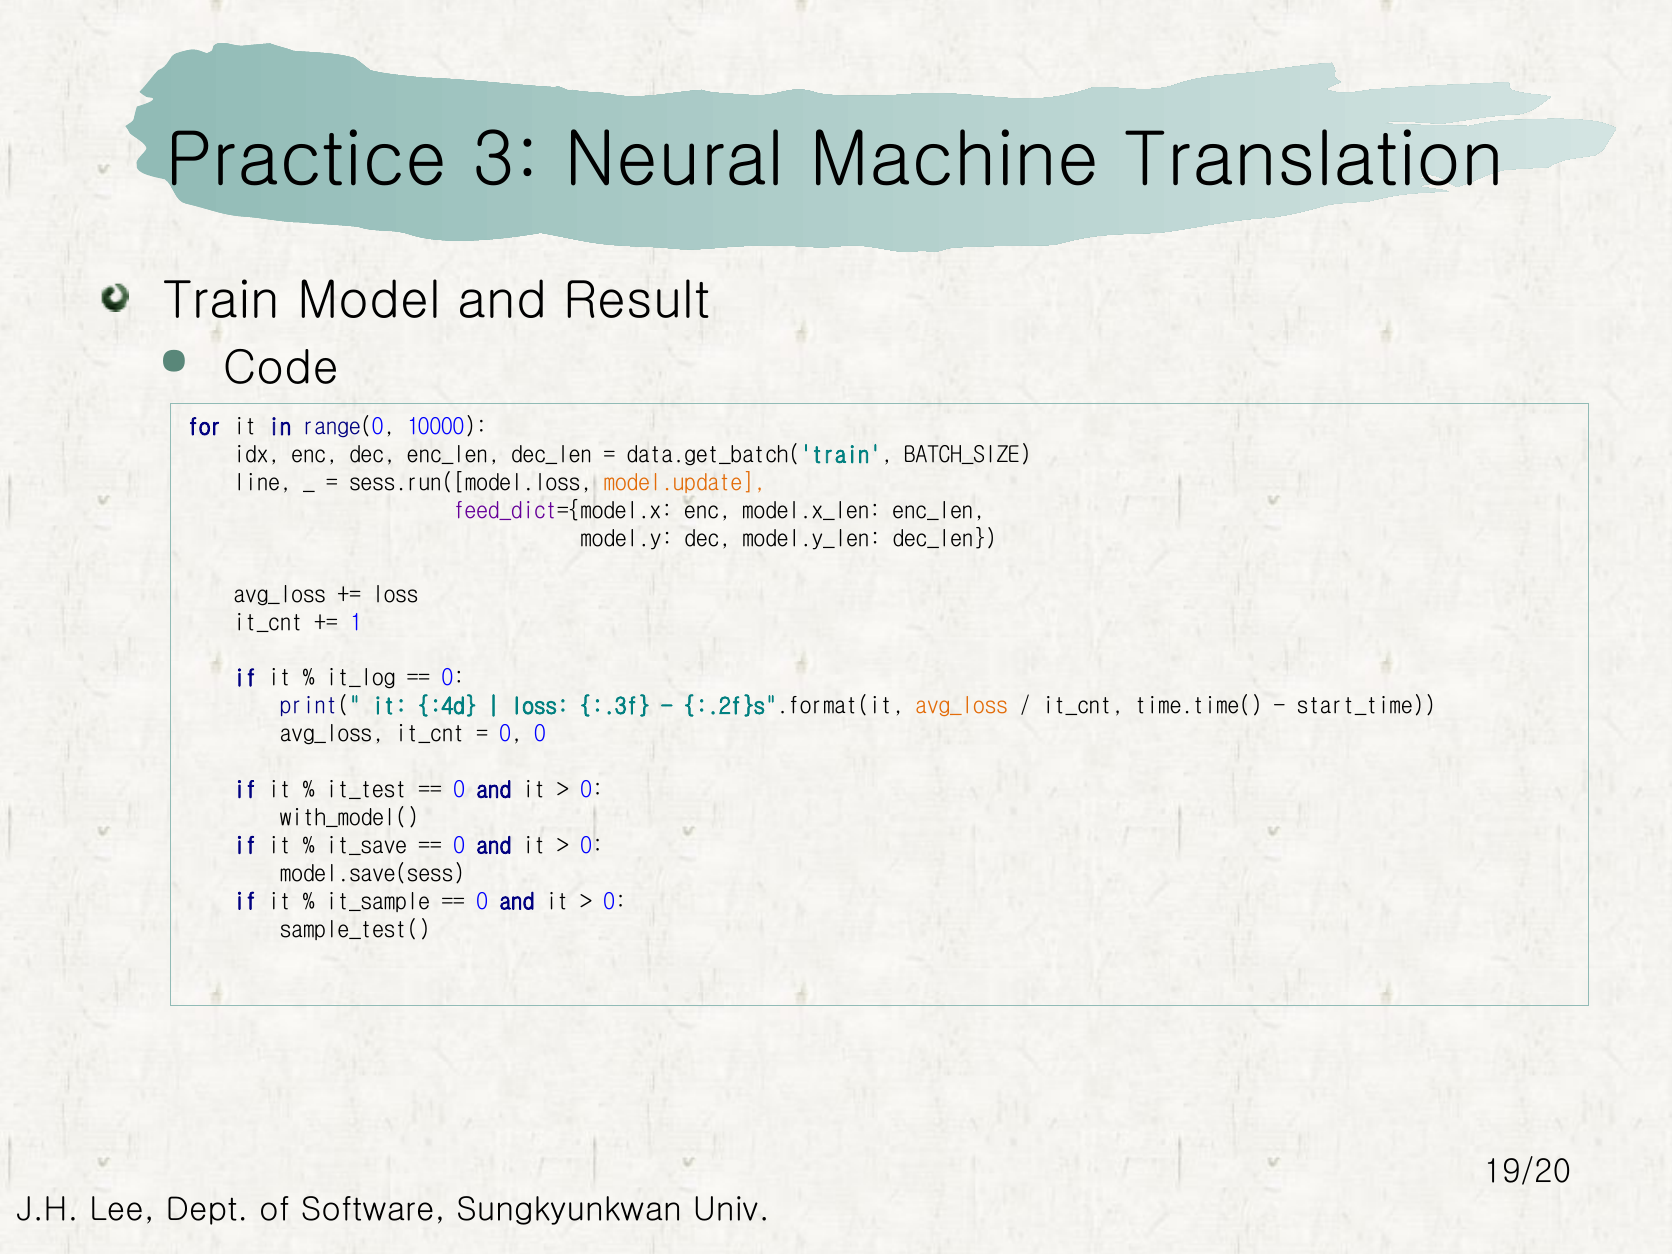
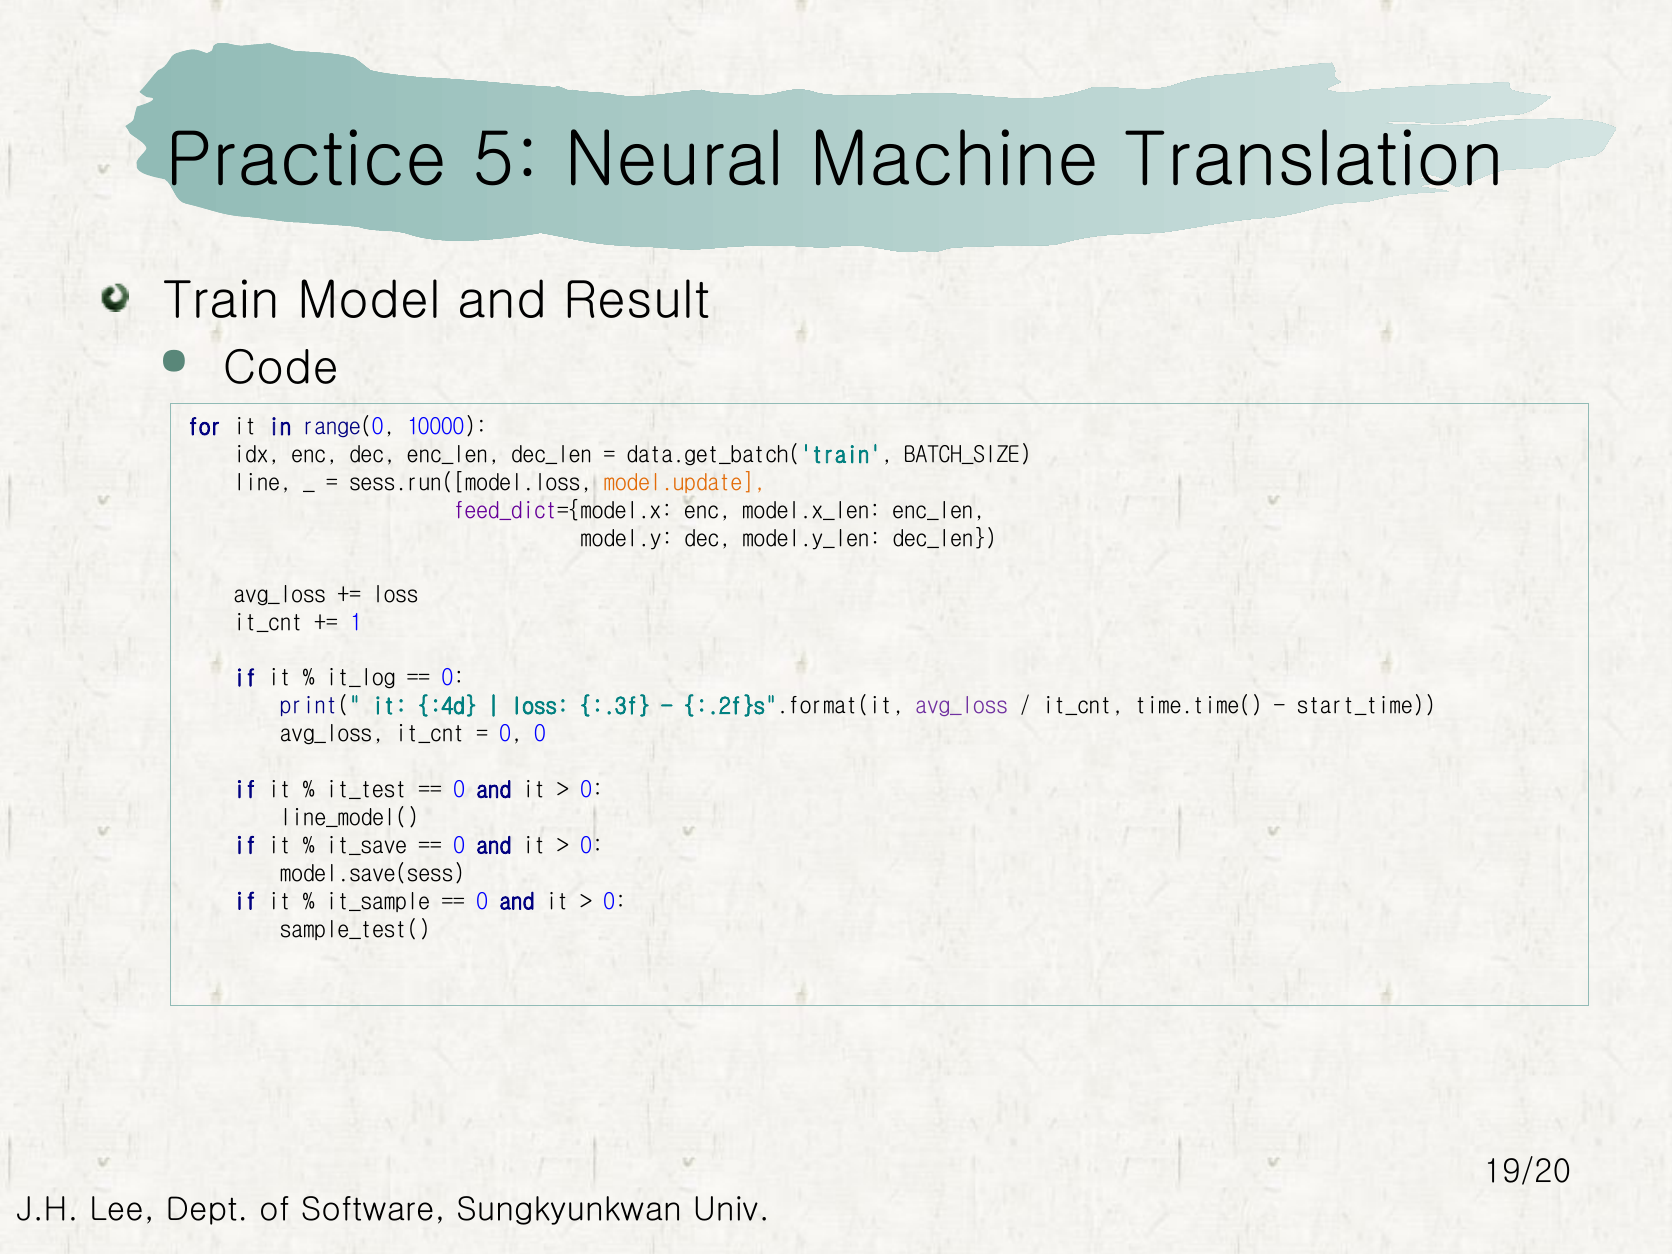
3: 3 -> 5 (506, 160)
avg_loss colour: orange -> purple (962, 706)
with_model(: with_model( -> line_model( (349, 818)
